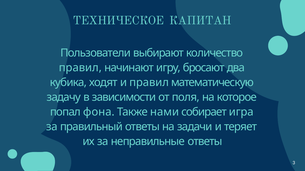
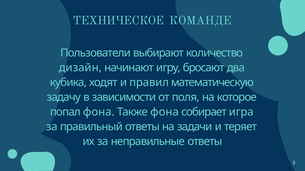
КАПИТАН: КАПИТАН -> КОМАНДЕ (200, 21)
правил: правил -> дизайн (80, 68)
Также нами: нами -> фона (165, 112)
